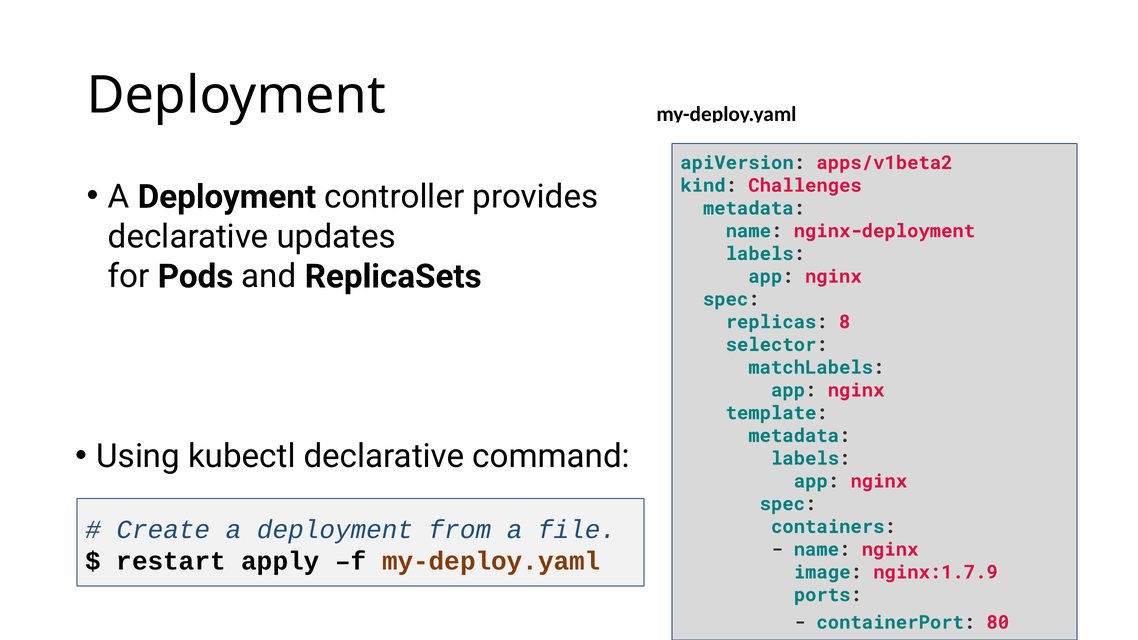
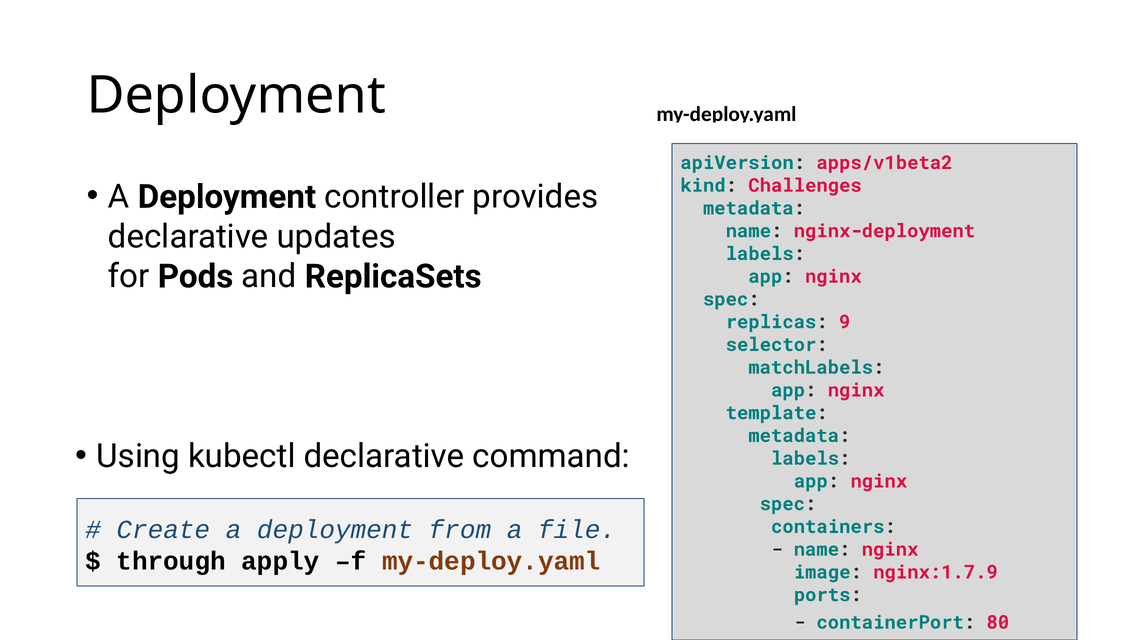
8: 8 -> 9 (845, 322)
restart: restart -> through (171, 561)
